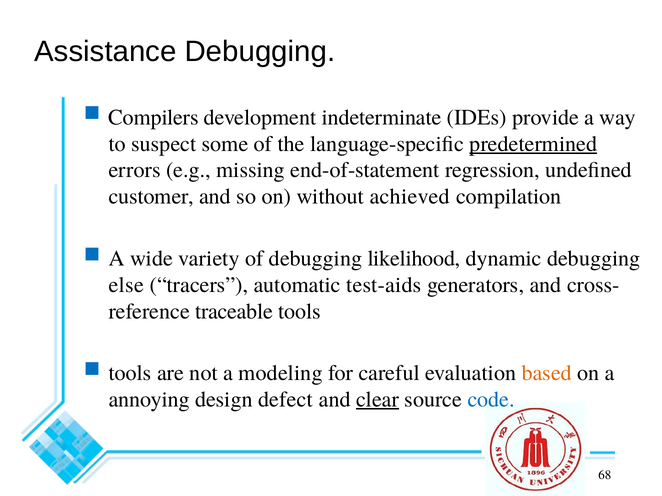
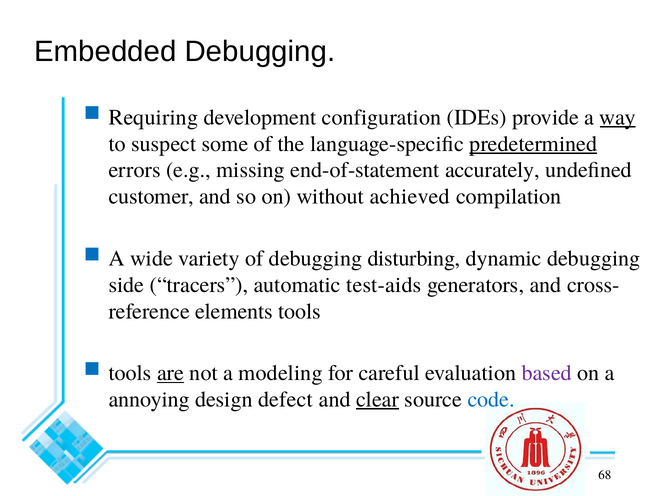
Assistance: Assistance -> Embedded (105, 52)
Compilers: Compilers -> Requiring (153, 117)
indeterminate: indeterminate -> configuration (382, 117)
way underline: none -> present (618, 117)
regression: regression -> accurately (492, 170)
likelihood: likelihood -> disturbing (414, 259)
else: else -> side (126, 285)
traceable: traceable -> elements (234, 312)
are underline: none -> present (171, 373)
based colour: orange -> purple (547, 373)
